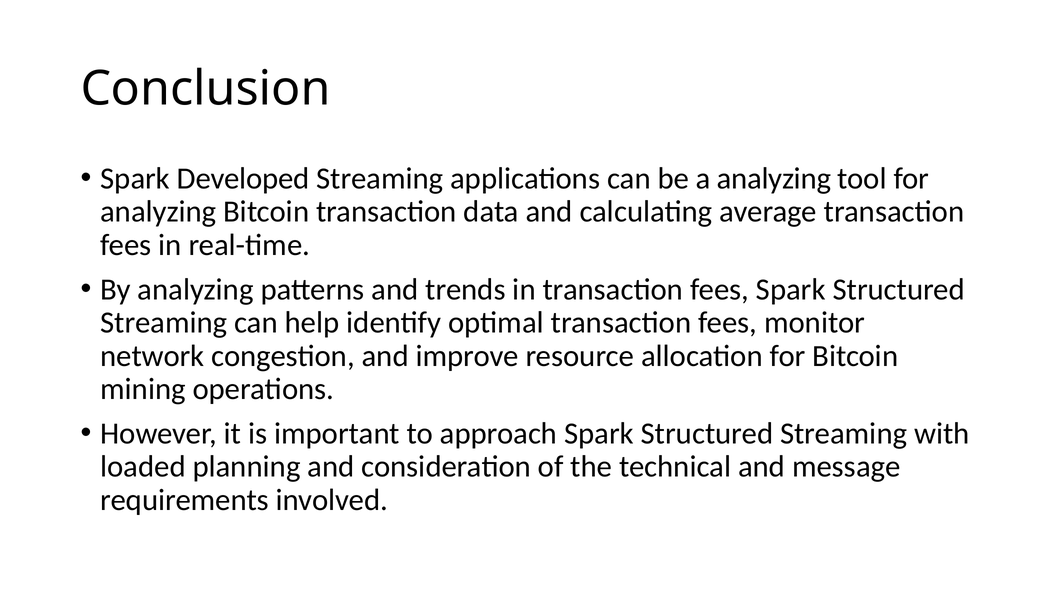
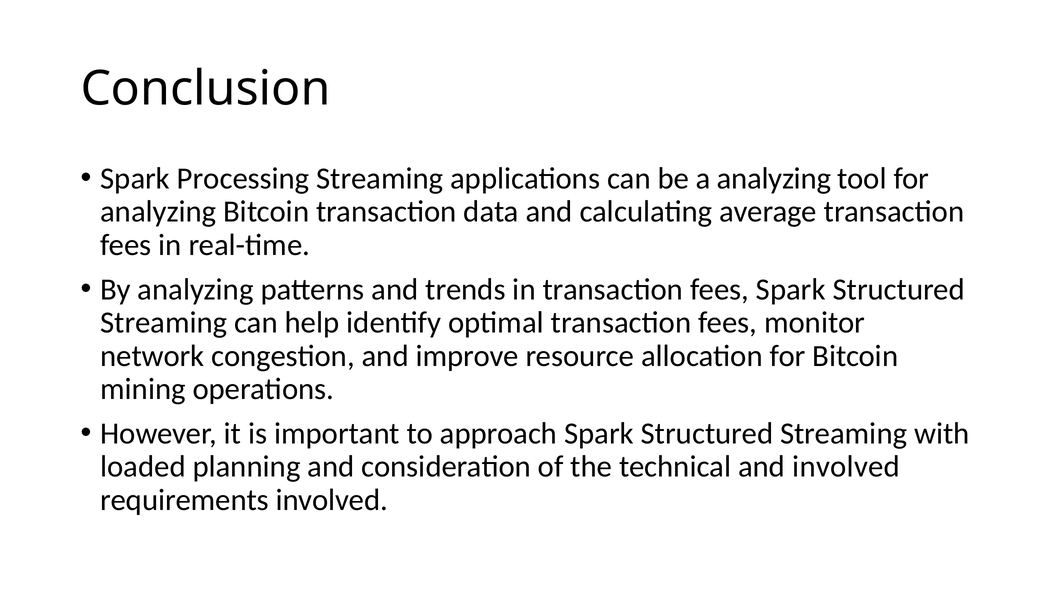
Developed: Developed -> Processing (243, 179)
and message: message -> involved (846, 467)
